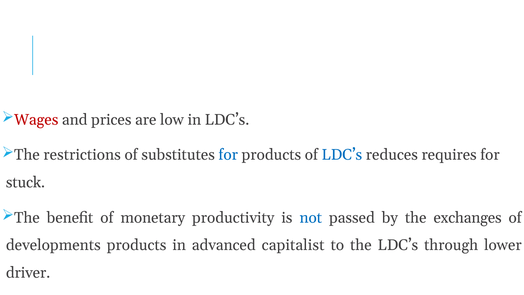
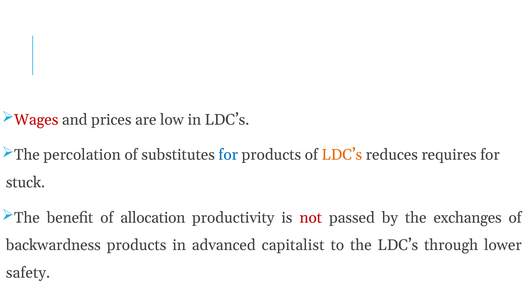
restrictions: restrictions -> percolation (82, 155)
LDC’s colour: blue -> orange (342, 155)
monetary: monetary -> allocation (153, 217)
not colour: blue -> red (311, 217)
developments: developments -> backwardness (53, 245)
driver: driver -> safety (28, 273)
